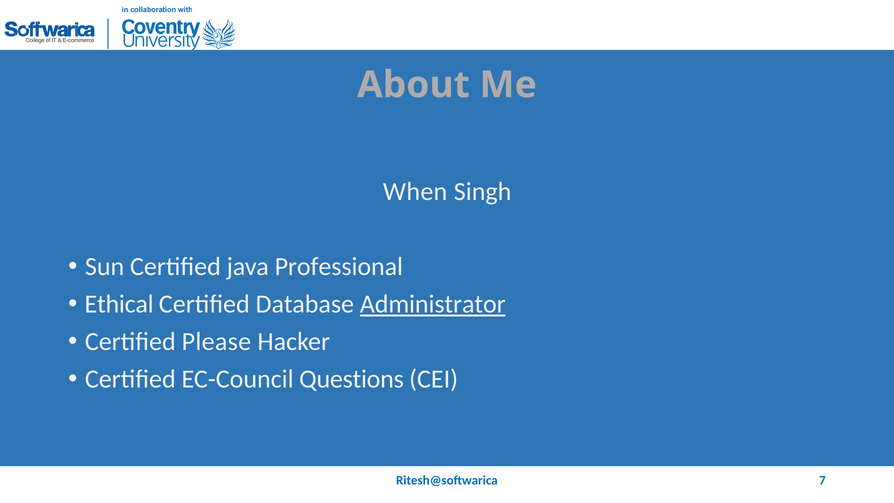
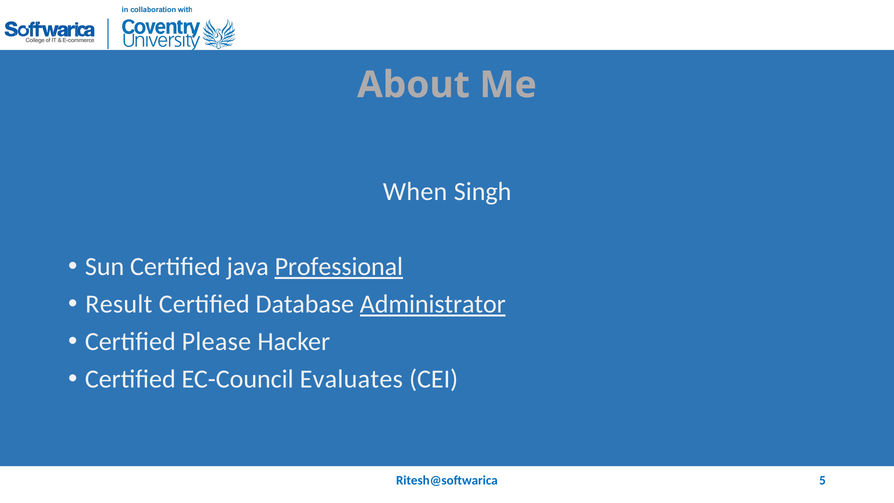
Professional underline: none -> present (339, 267)
Ethical: Ethical -> Result (119, 304)
Questions: Questions -> Evaluates (351, 379)
7: 7 -> 5 (823, 480)
